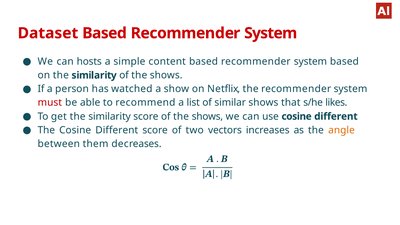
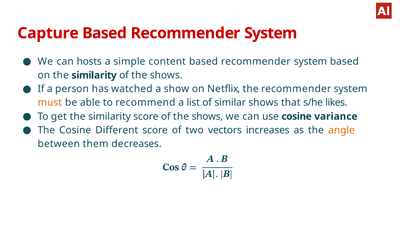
Dataset: Dataset -> Capture (48, 33)
must colour: red -> orange (50, 103)
use cosine different: different -> variance (336, 116)
